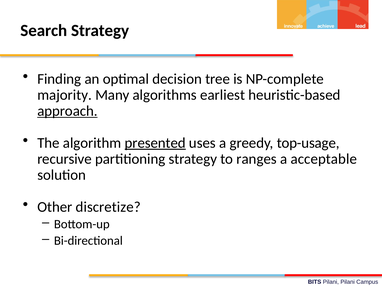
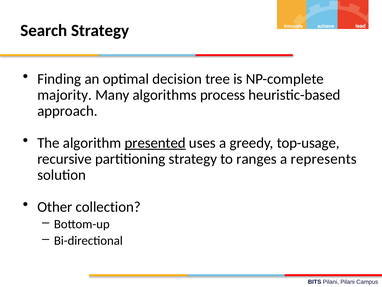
earliest: earliest -> process (223, 95)
approach underline: present -> none (67, 111)
acceptable: acceptable -> represents (324, 159)
discretize: discretize -> collection (108, 207)
